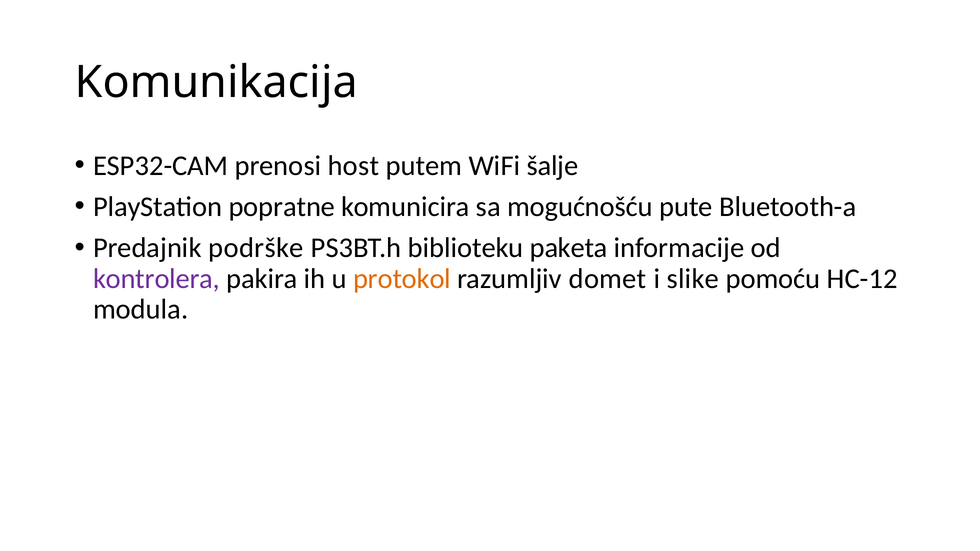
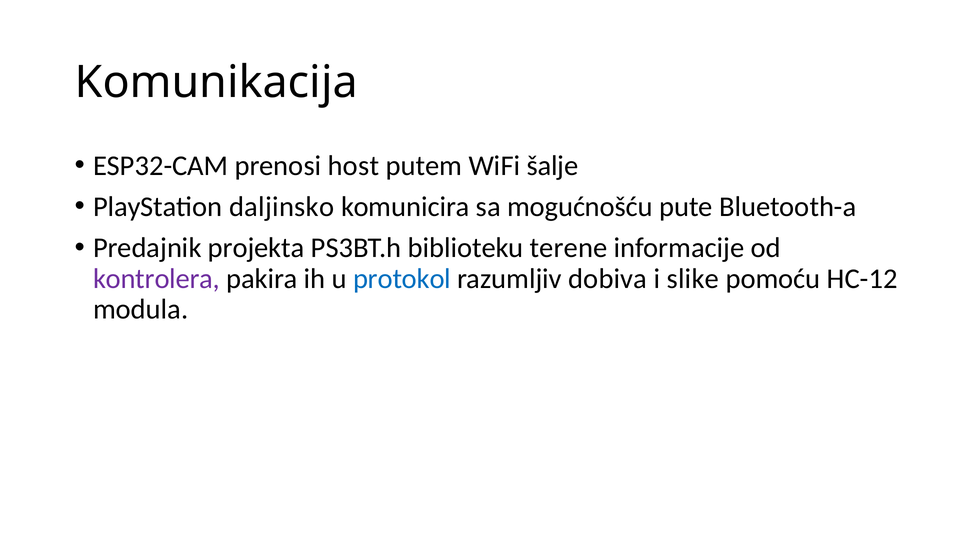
popratne: popratne -> daljinsko (282, 207)
podrške: podrške -> projekta (256, 248)
paketa: paketa -> terene (569, 248)
protokol colour: orange -> blue (402, 279)
domet: domet -> dobiva (608, 279)
